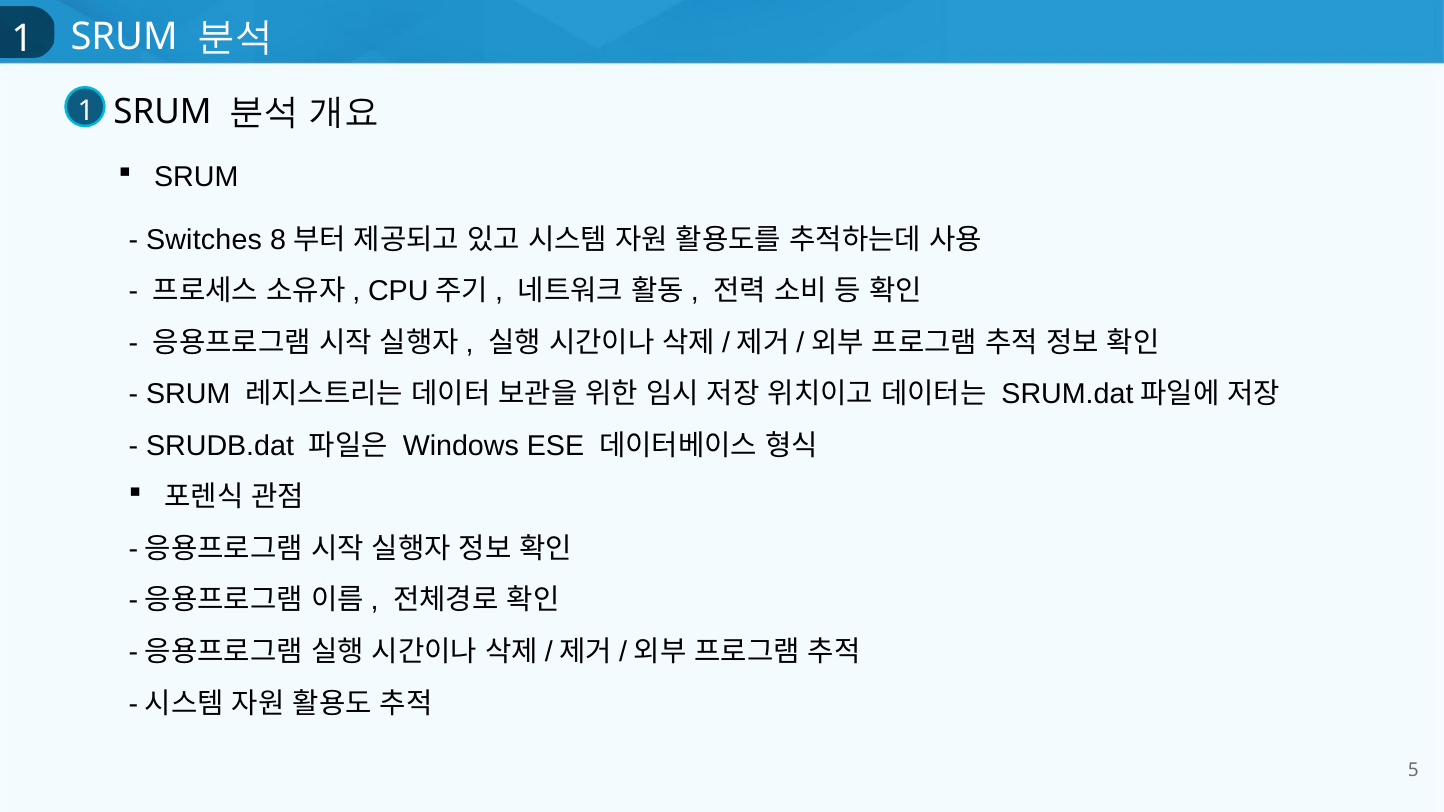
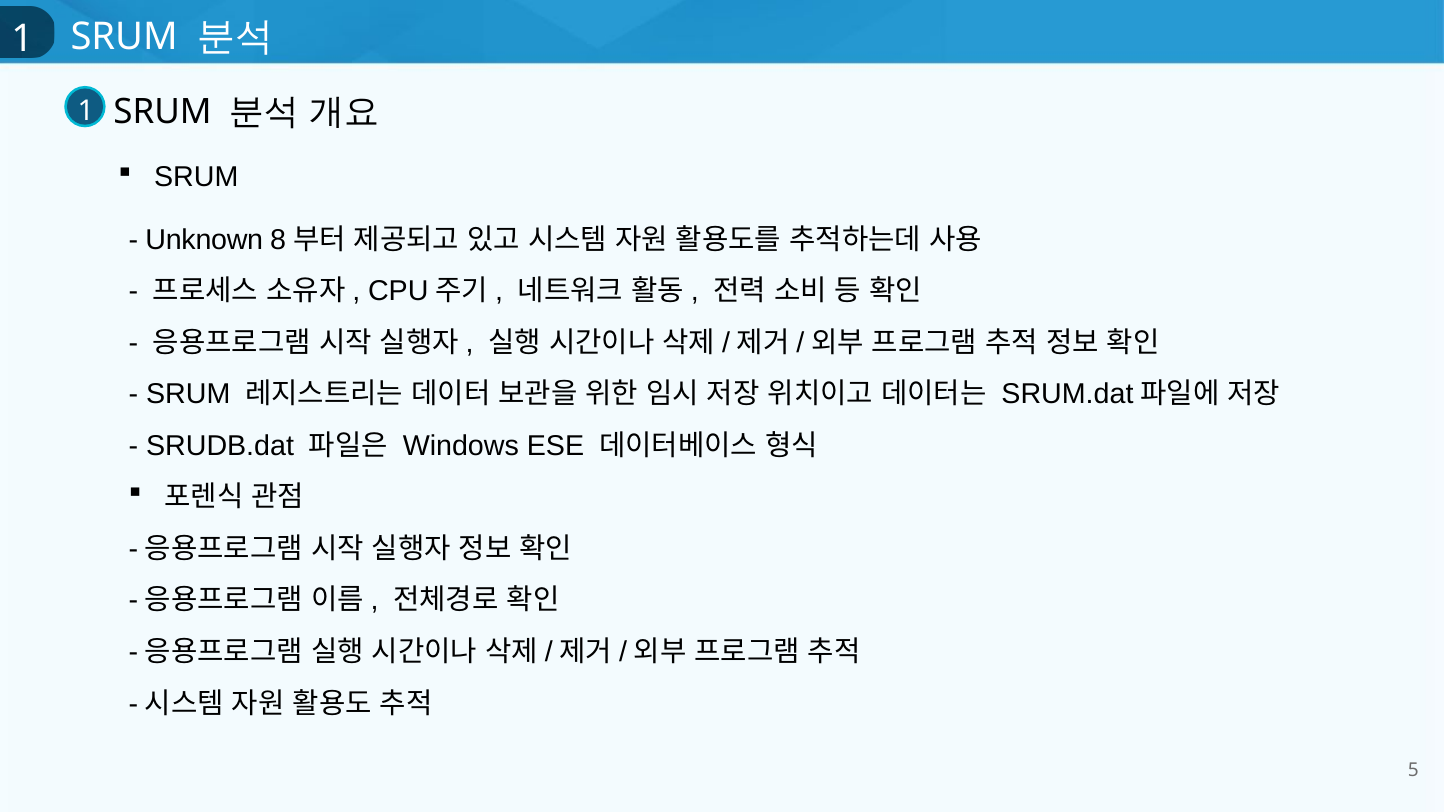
Switches: Switches -> Unknown (204, 240)
